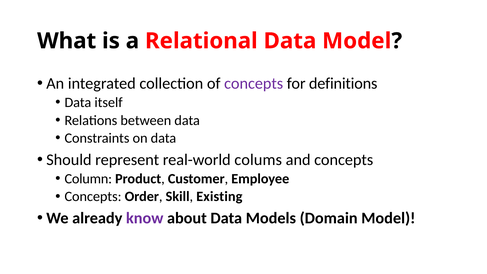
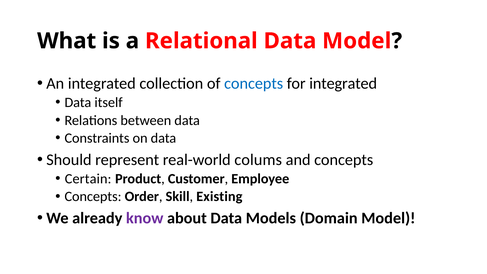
concepts colour: purple -> blue (254, 83)
for definitions: definitions -> integrated (343, 83)
Column: Column -> Certain (88, 179)
